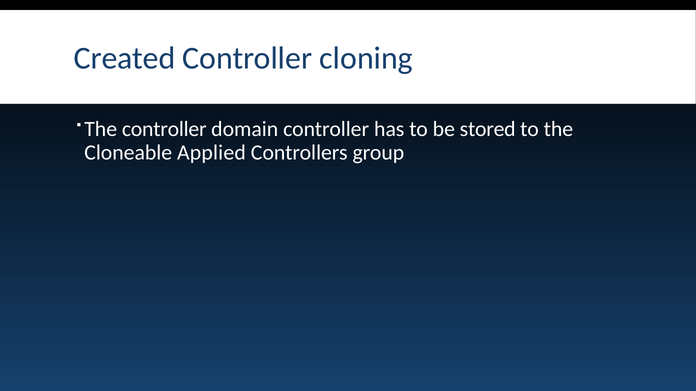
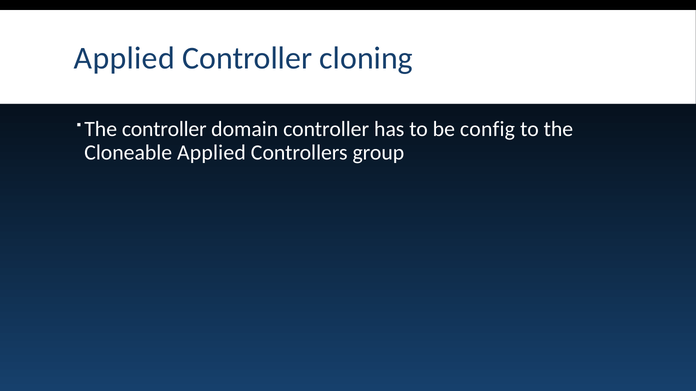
Created: Created -> Applied (124, 59)
stored: stored -> config (487, 129)
